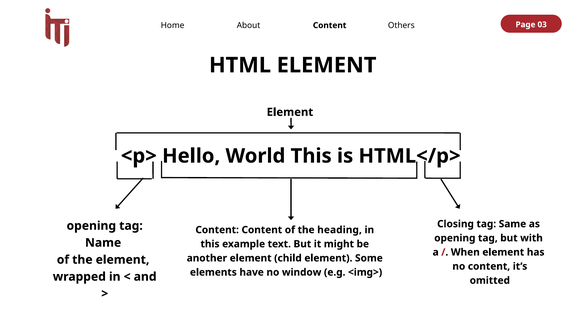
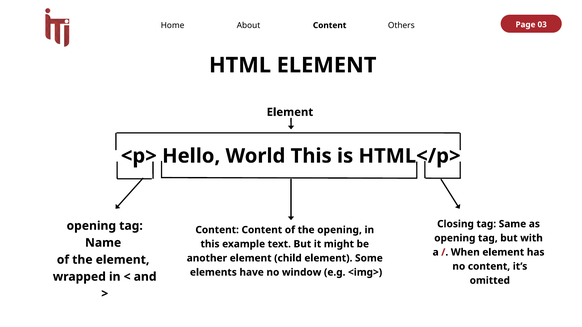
the heading: heading -> opening (340, 230)
